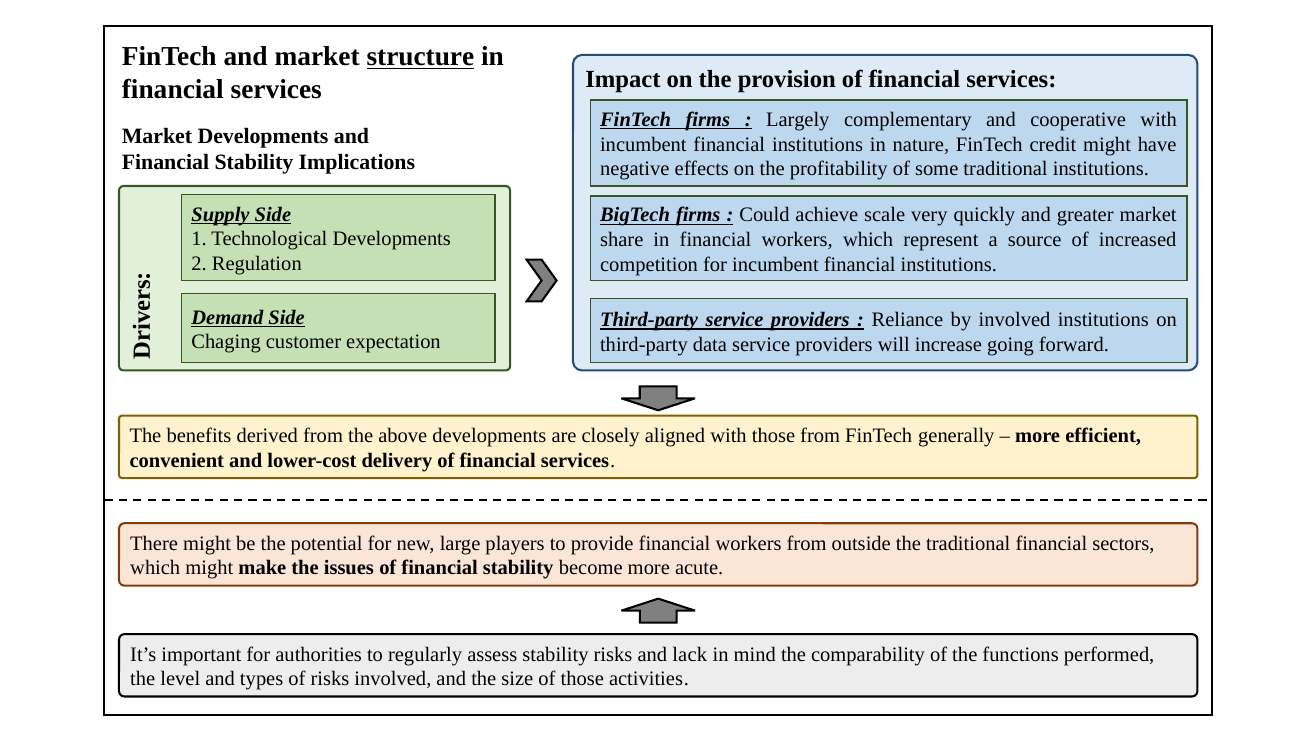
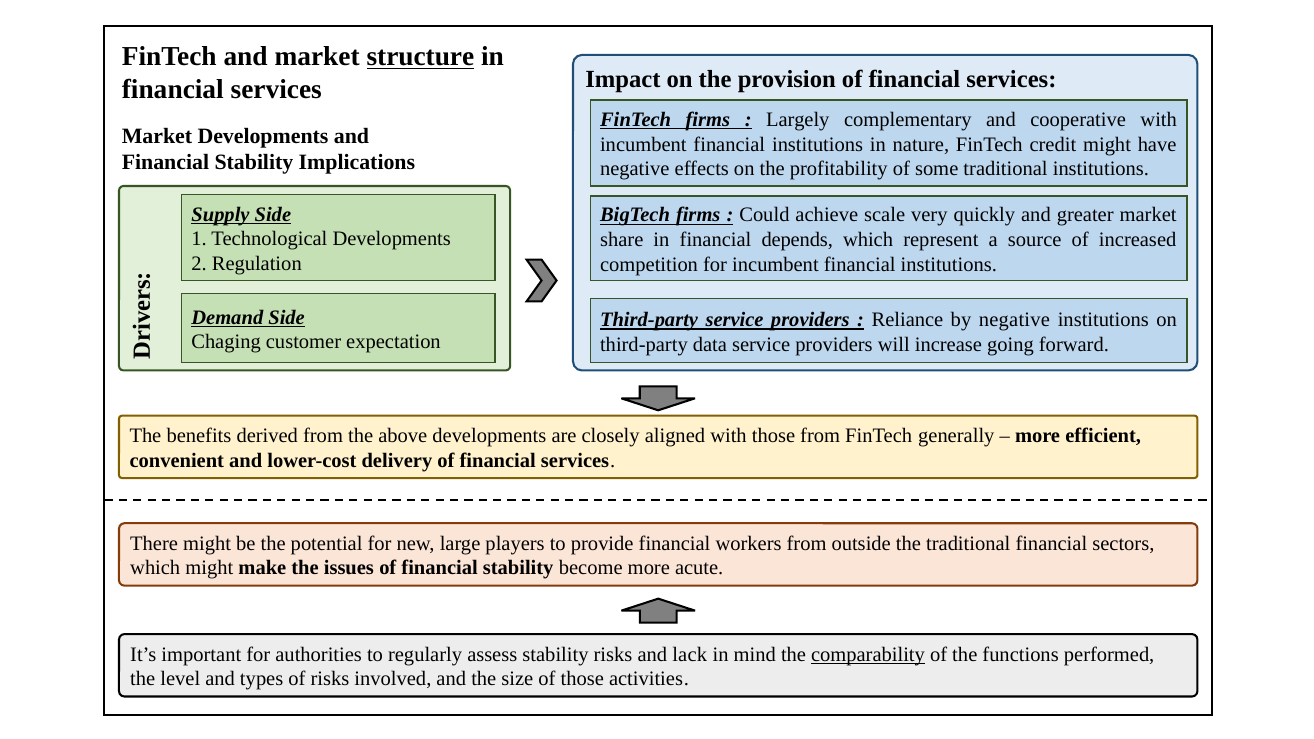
in financial workers: workers -> depends (797, 240)
by involved: involved -> negative (1014, 320)
comparability underline: none -> present (868, 655)
